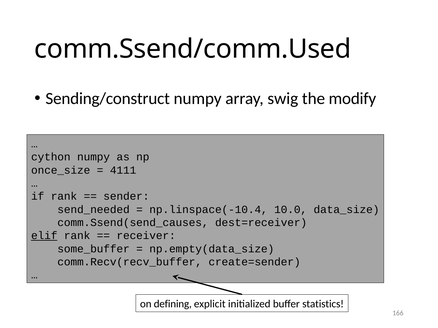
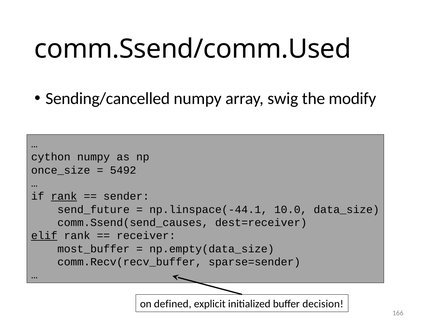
Sending/construct: Sending/construct -> Sending/cancelled (108, 99)
4111: 4111 -> 5492 (123, 170)
rank underline: none -> present (64, 197)
send_needed: send_needed -> send_future (94, 210)
np.linspace(-10.4: np.linspace(-10.4 -> np.linspace(-44.1 (209, 210)
some_buffer: some_buffer -> most_buffer (94, 249)
create=sender: create=sender -> sparse=sender (255, 262)
defining: defining -> defined (173, 304)
statistics: statistics -> decision (323, 304)
